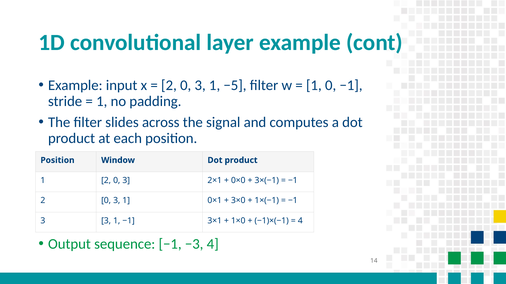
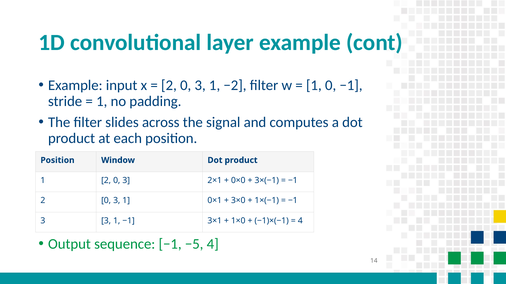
−5: −5 -> −2 (235, 86)
−3: −3 -> −5 (194, 244)
